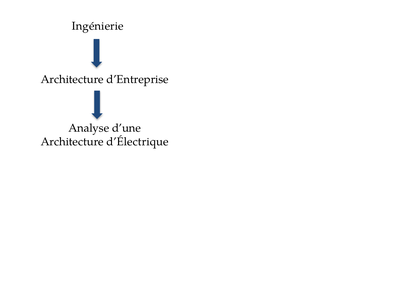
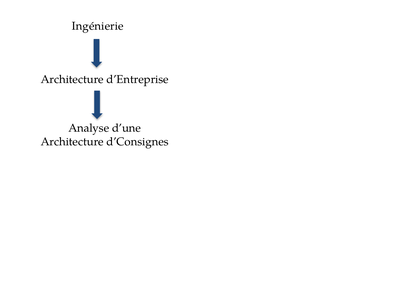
d’Électrique: d’Électrique -> d’Consignes (138, 142)
